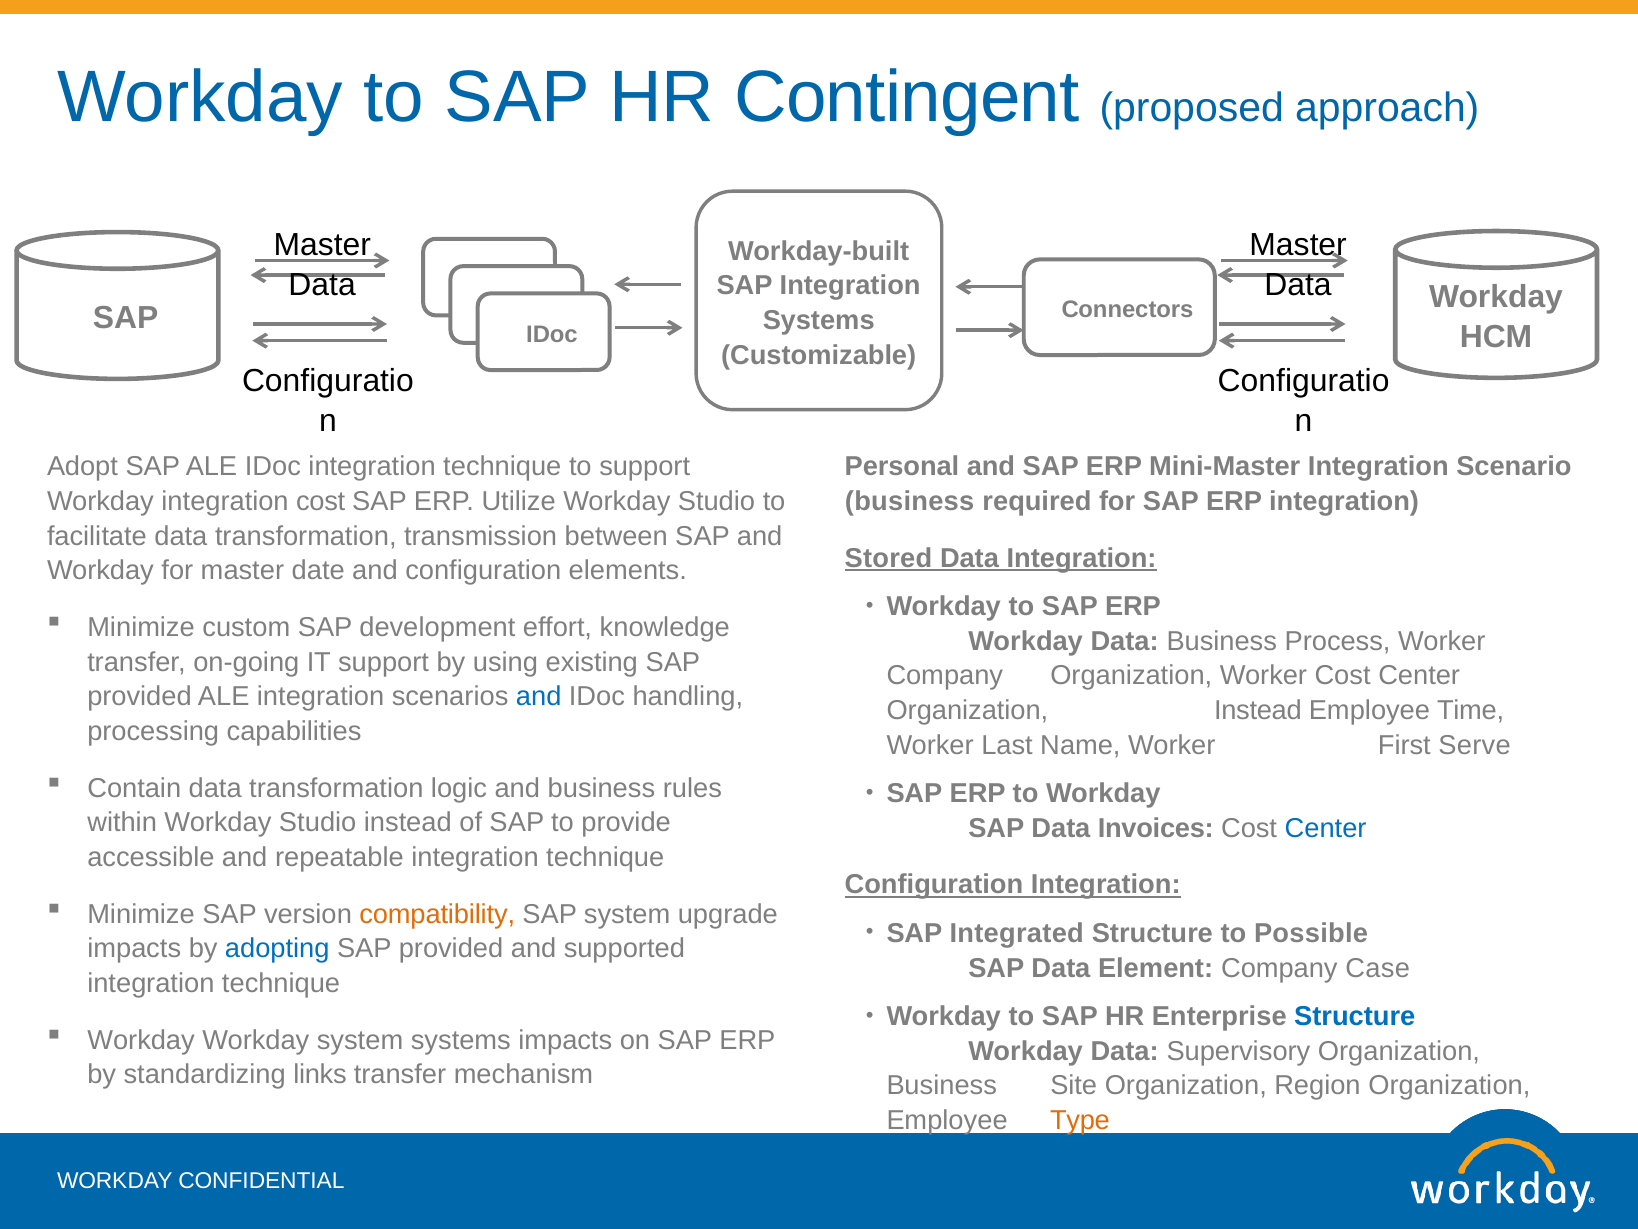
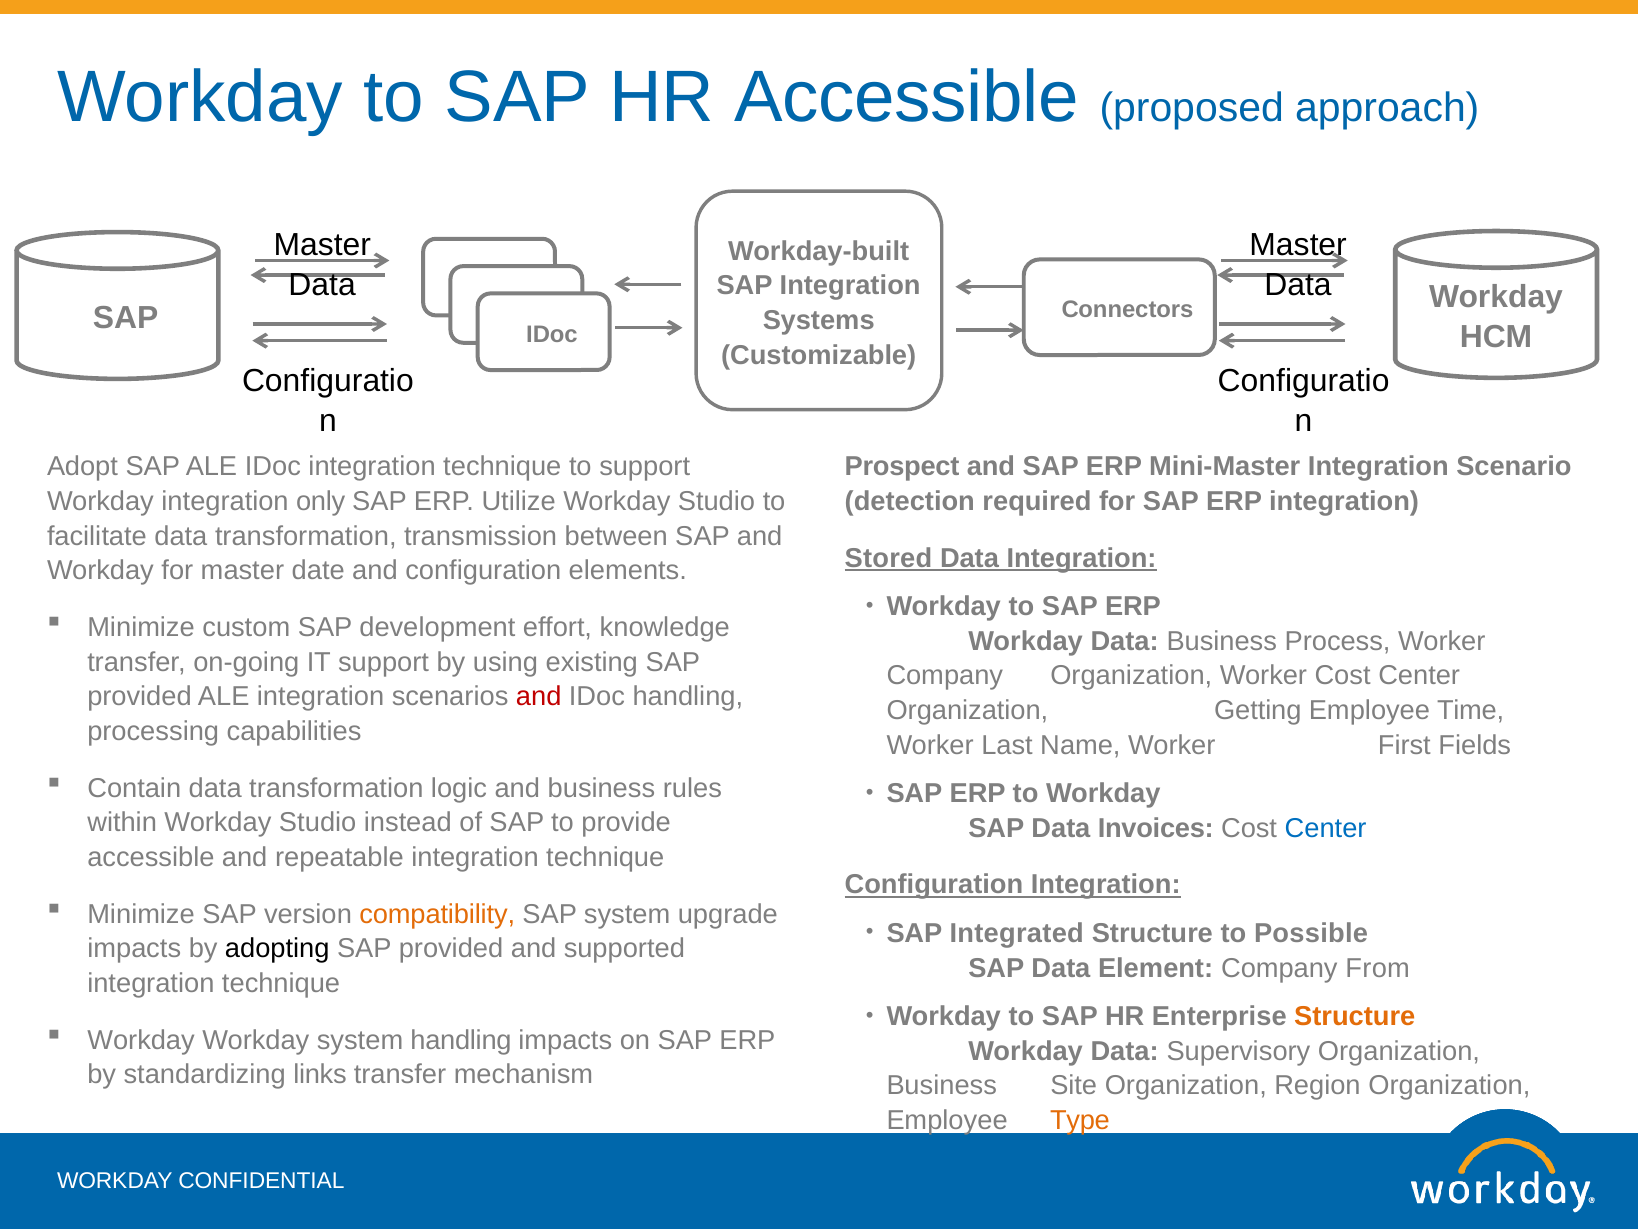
HR Contingent: Contingent -> Accessible (907, 98)
Personal: Personal -> Prospect (902, 467)
integration cost: cost -> only (321, 501)
business: business -> detection (910, 501)
and colour: blue -> red (539, 697)
Organization Instead: Instead -> Getting (1258, 710)
Serve: Serve -> Fields (1475, 745)
adopting colour: blue -> black (277, 949)
Case: Case -> From (1378, 968)
Structure colour: blue -> orange (1355, 1016)
system systems: systems -> handling (461, 1040)
